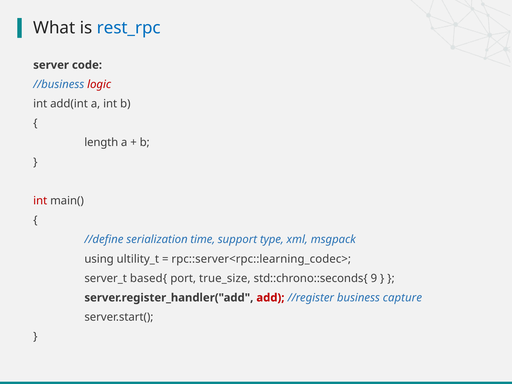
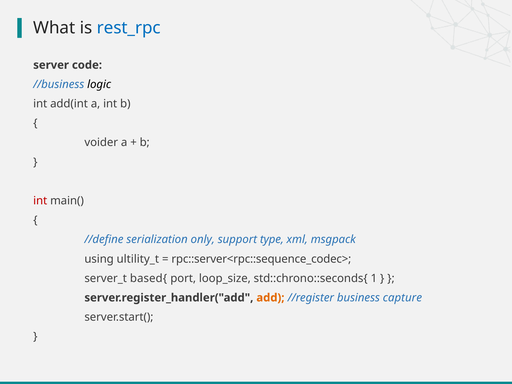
logic colour: red -> black (99, 84)
length: length -> voider (101, 143)
time: time -> only (203, 240)
rpc::server<rpc::learning_codec>: rpc::server<rpc::learning_codec> -> rpc::server<rpc::sequence_codec> (261, 259)
true_size: true_size -> loop_size (225, 278)
9: 9 -> 1 (374, 278)
add colour: red -> orange (270, 298)
